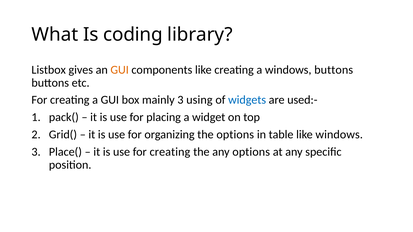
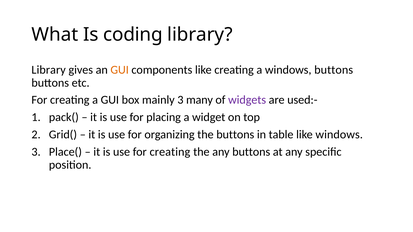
Listbox: Listbox -> Library (49, 70)
using: using -> many (200, 100)
widgets colour: blue -> purple (247, 100)
the options: options -> buttons (235, 135)
any options: options -> buttons (251, 152)
